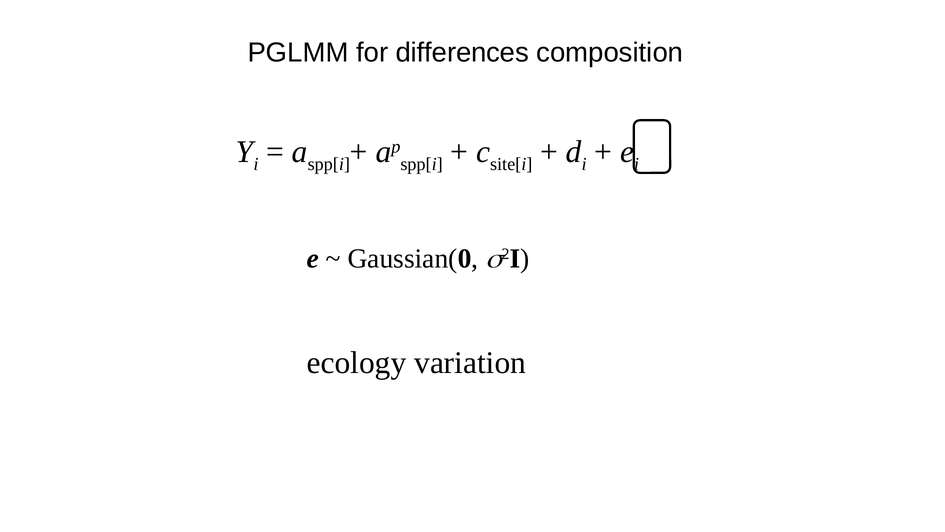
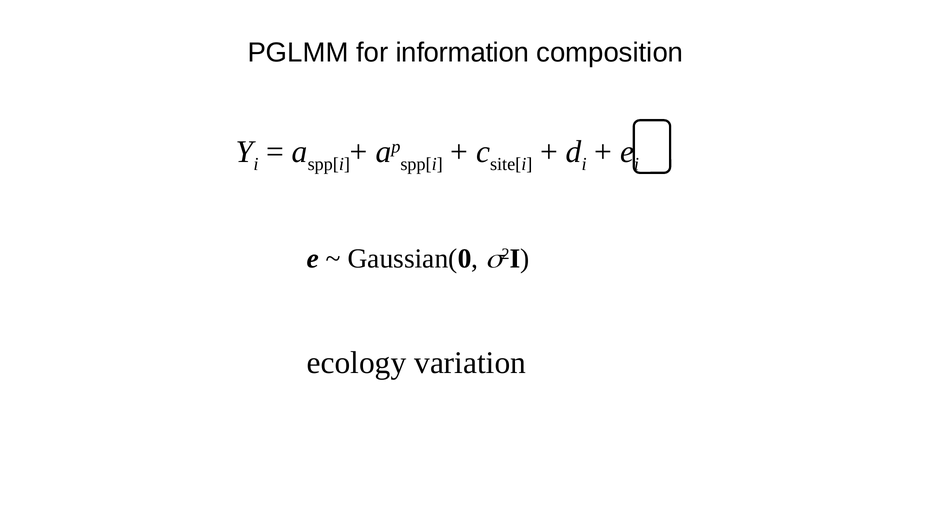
differences: differences -> information (462, 53)
